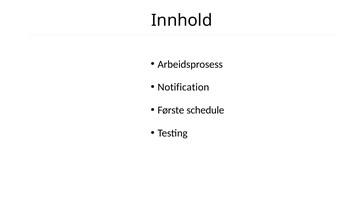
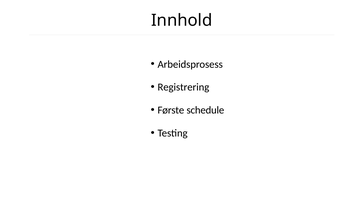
Notification: Notification -> Registrering (183, 87)
